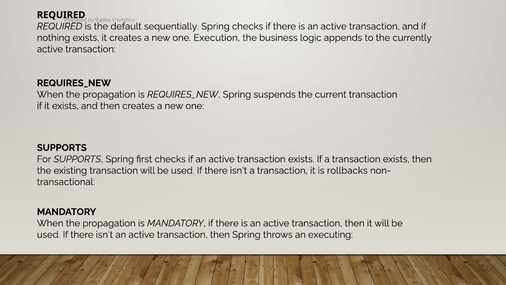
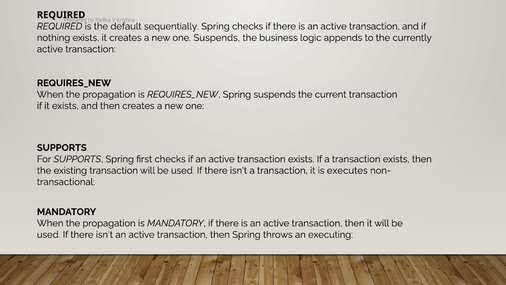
one Execution: Execution -> Suspends (217, 38)
rollbacks: rollbacks -> executes (347, 170)
